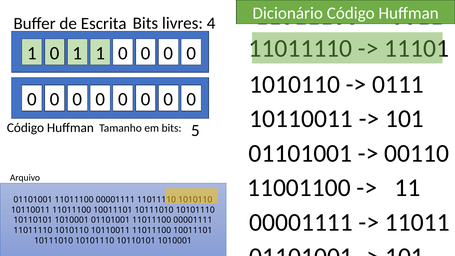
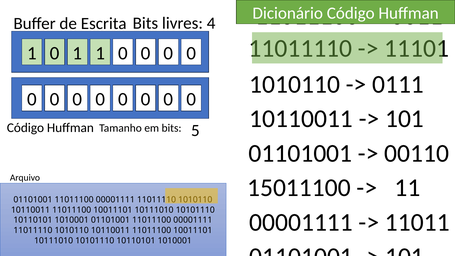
11001100: 11001100 -> 15011100 (299, 188)
